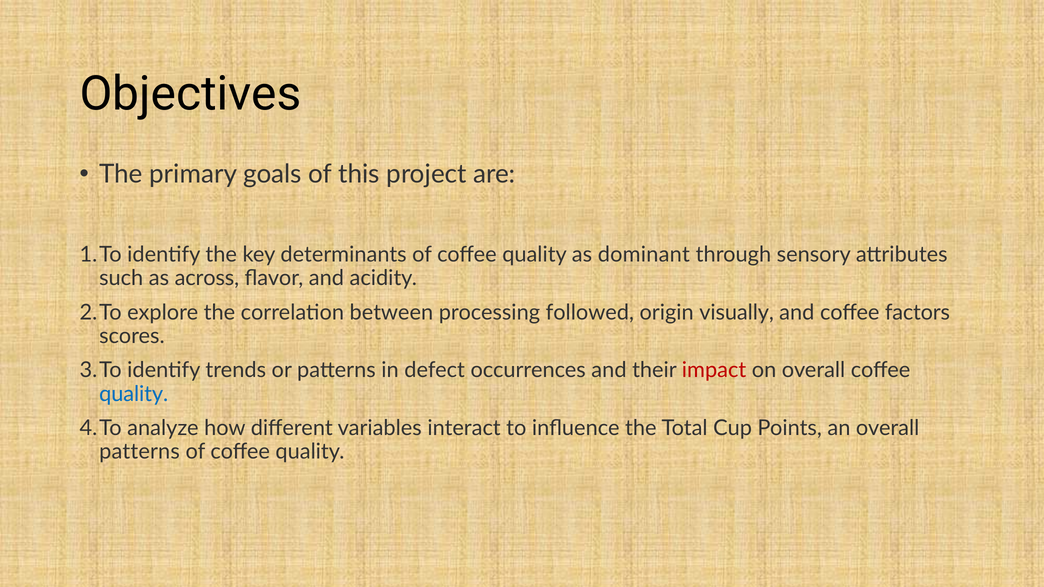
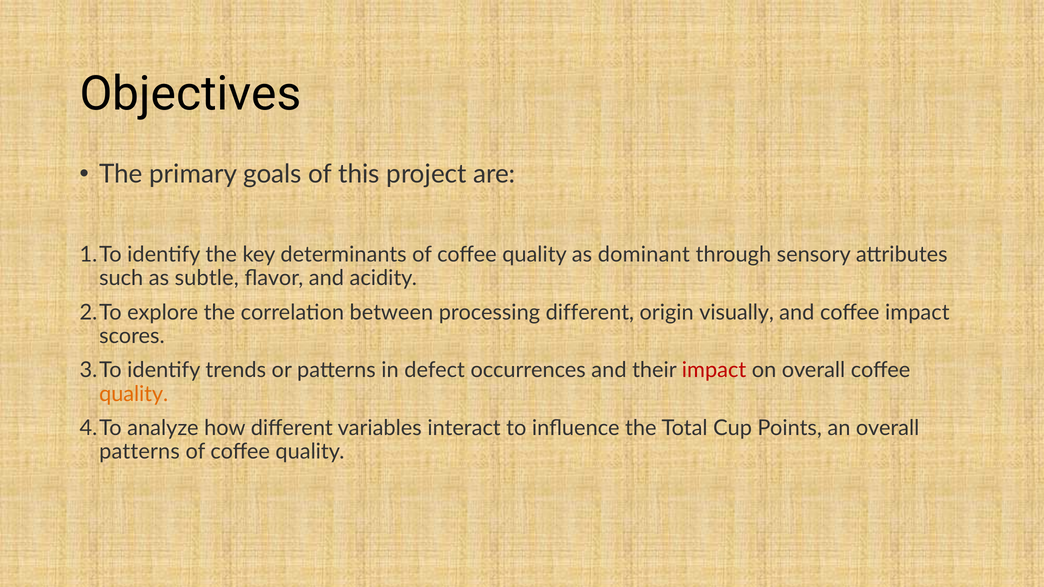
across: across -> subtle (207, 278)
processing followed: followed -> different (590, 313)
coffee factors: factors -> impact (917, 313)
quality colour: blue -> orange (134, 394)
